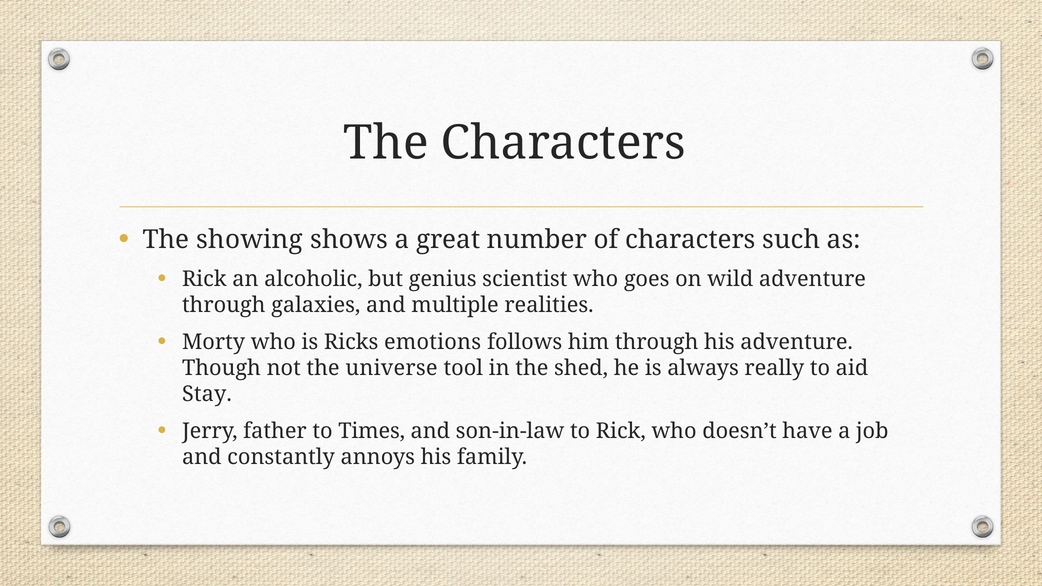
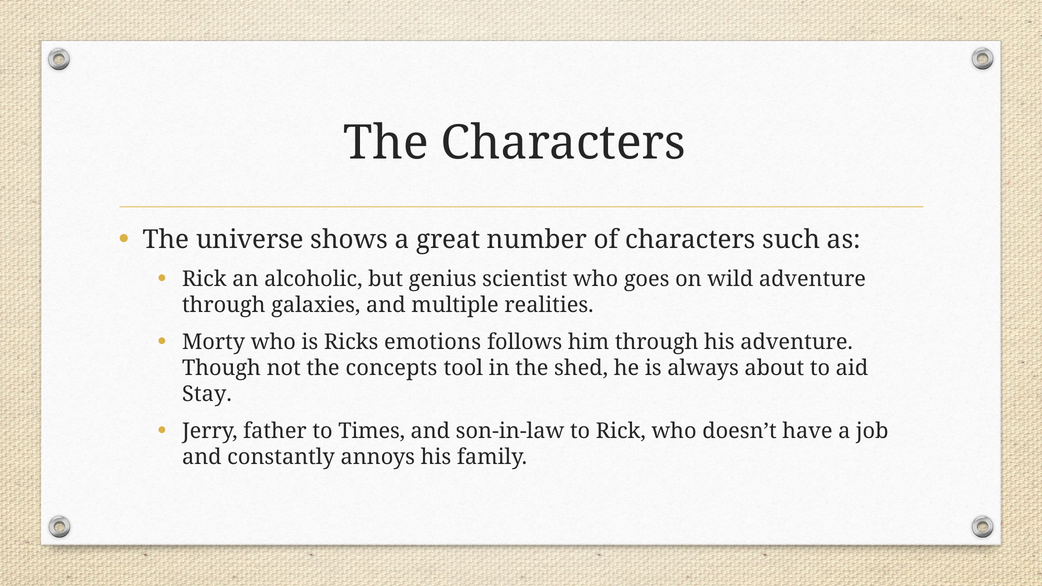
showing: showing -> universe (250, 240)
universe: universe -> concepts (391, 368)
really: really -> about (774, 368)
